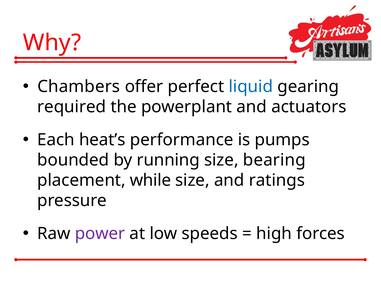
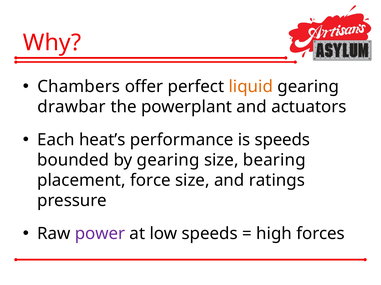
liquid colour: blue -> orange (251, 87)
required: required -> drawbar (72, 107)
is pumps: pumps -> speeds (282, 140)
by running: running -> gearing (168, 161)
while: while -> force (150, 181)
